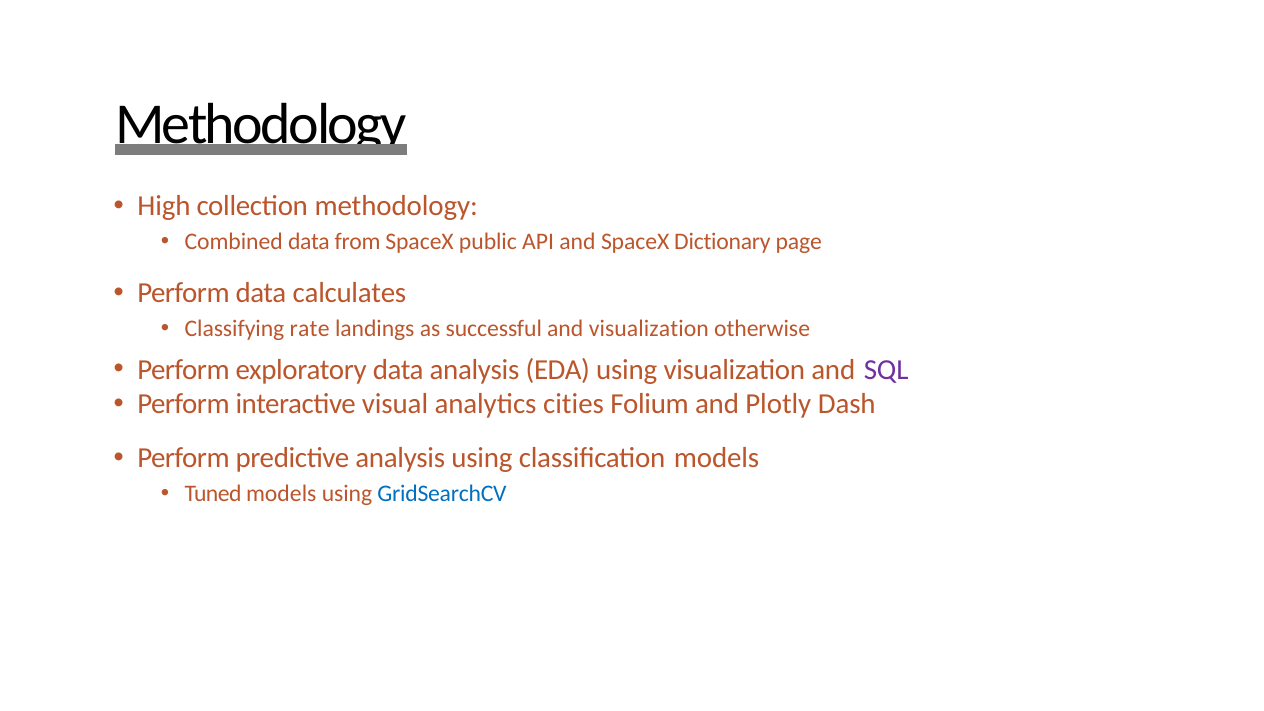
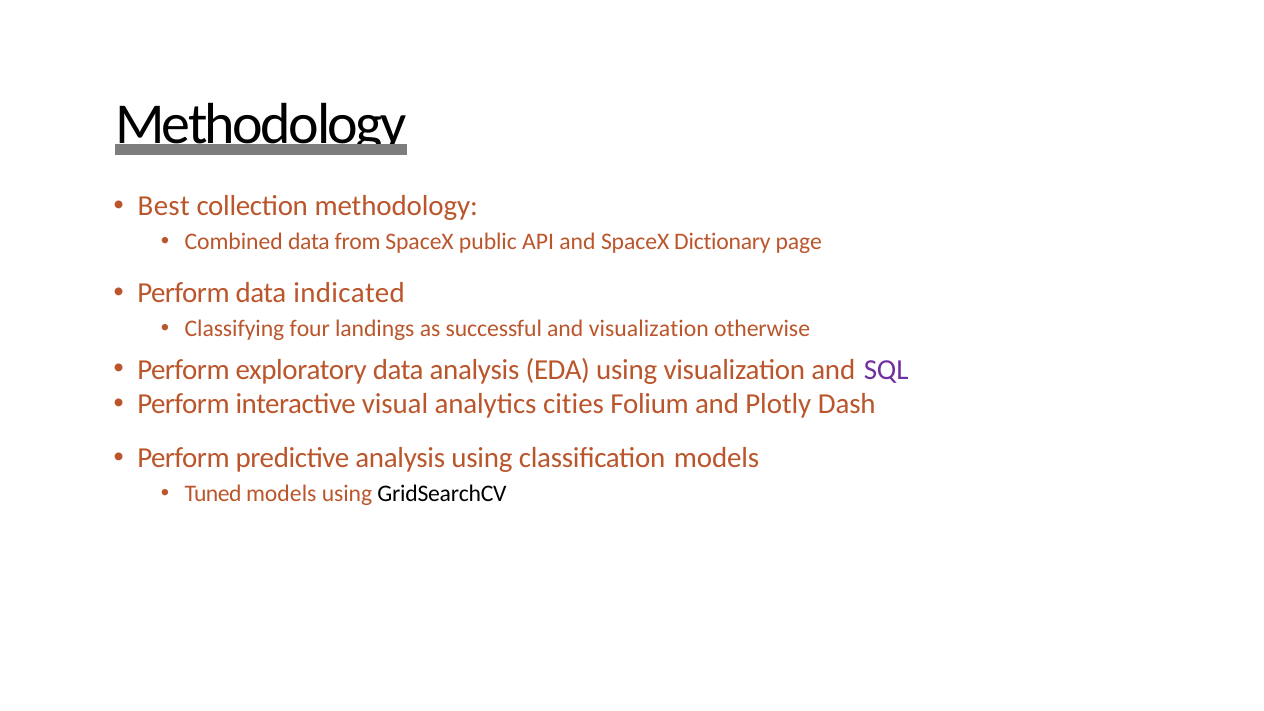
High: High -> Best (164, 206)
calculates: calculates -> indicated (349, 293)
rate: rate -> four (310, 329)
GridSearchCV colour: blue -> black (442, 494)
